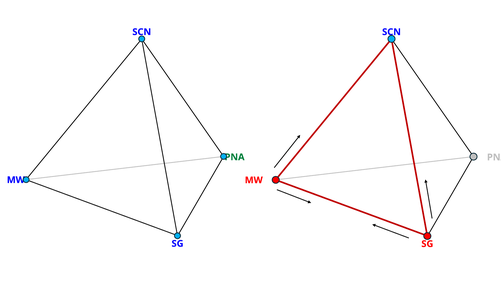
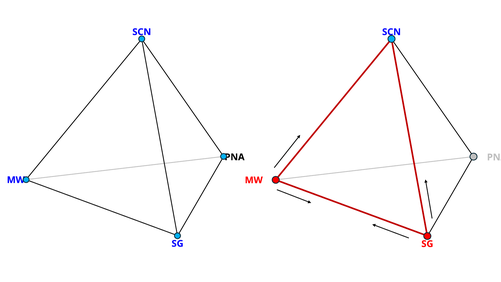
PNA colour: green -> black (235, 157)
